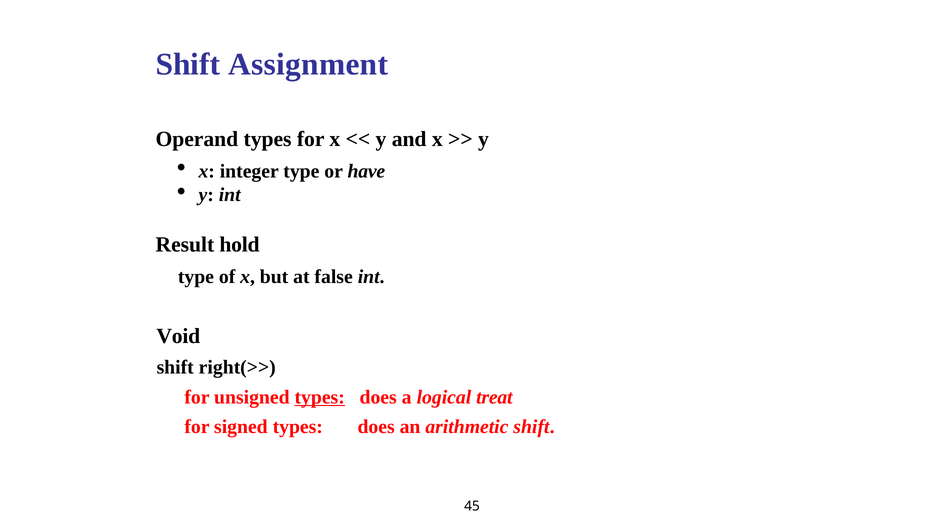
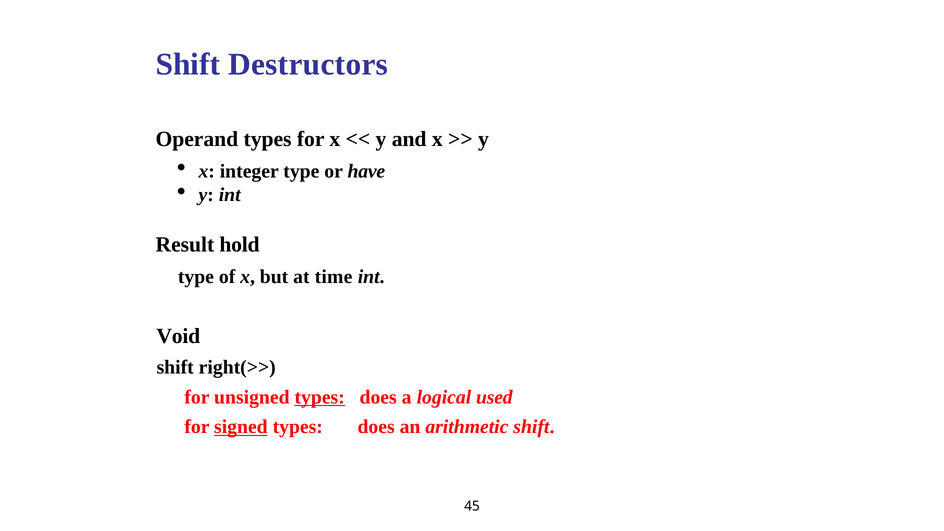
Assignment: Assignment -> Destructors (308, 64)
false: false -> time (334, 277)
treat: treat -> used (494, 397)
signed underline: none -> present (241, 427)
